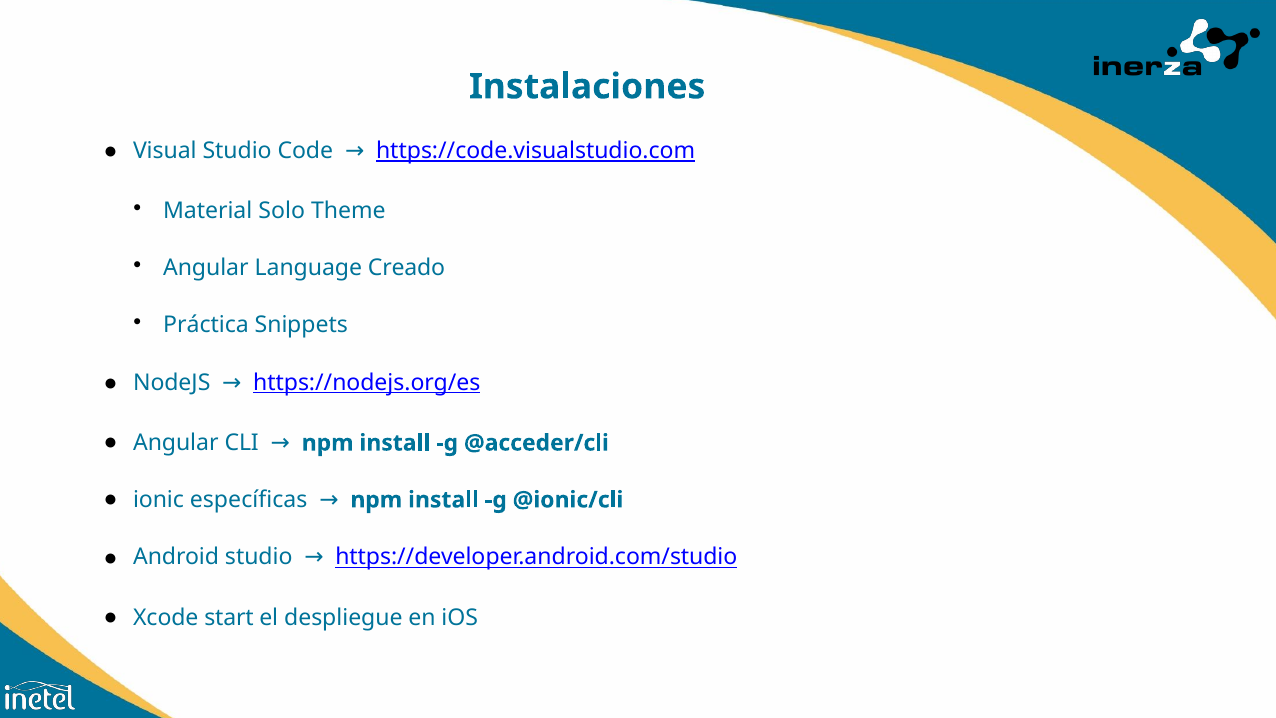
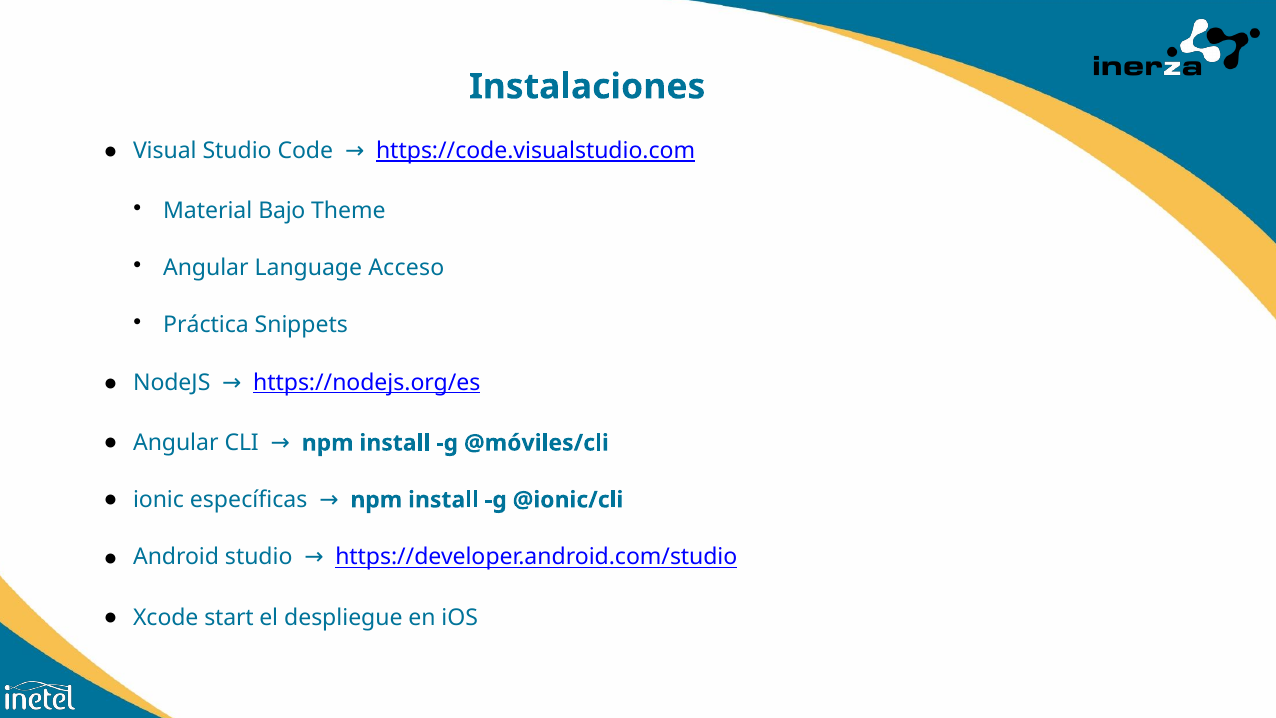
Solo: Solo -> Bajo (282, 211)
Creado: Creado -> Acceso (406, 268)
@acceder/cli: @acceder/cli -> @móviles/cli (536, 443)
